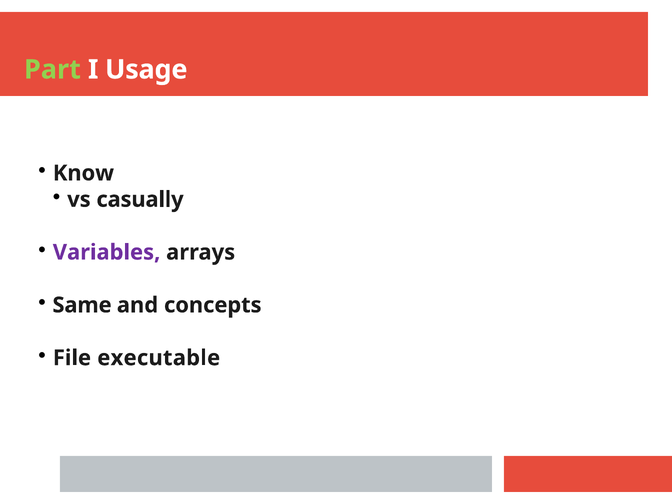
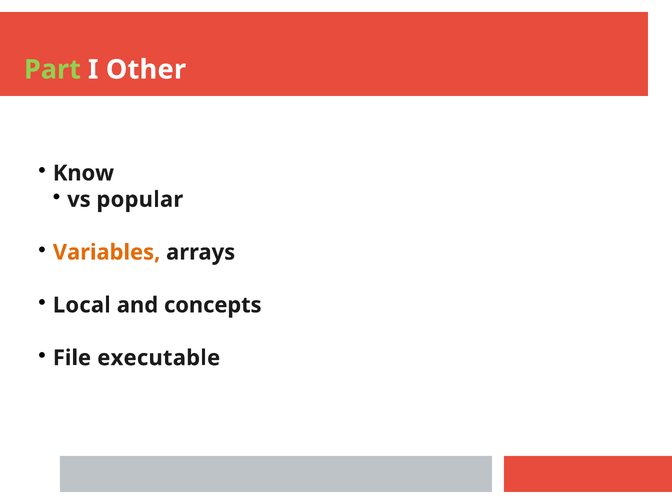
Usage: Usage -> Other (146, 70)
casually: casually -> popular (140, 200)
Variables colour: purple -> orange (107, 252)
Same: Same -> Local (82, 305)
